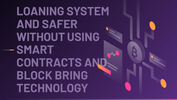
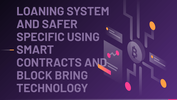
WITHOUT: WITHOUT -> SPECIFIC (41, 37)
